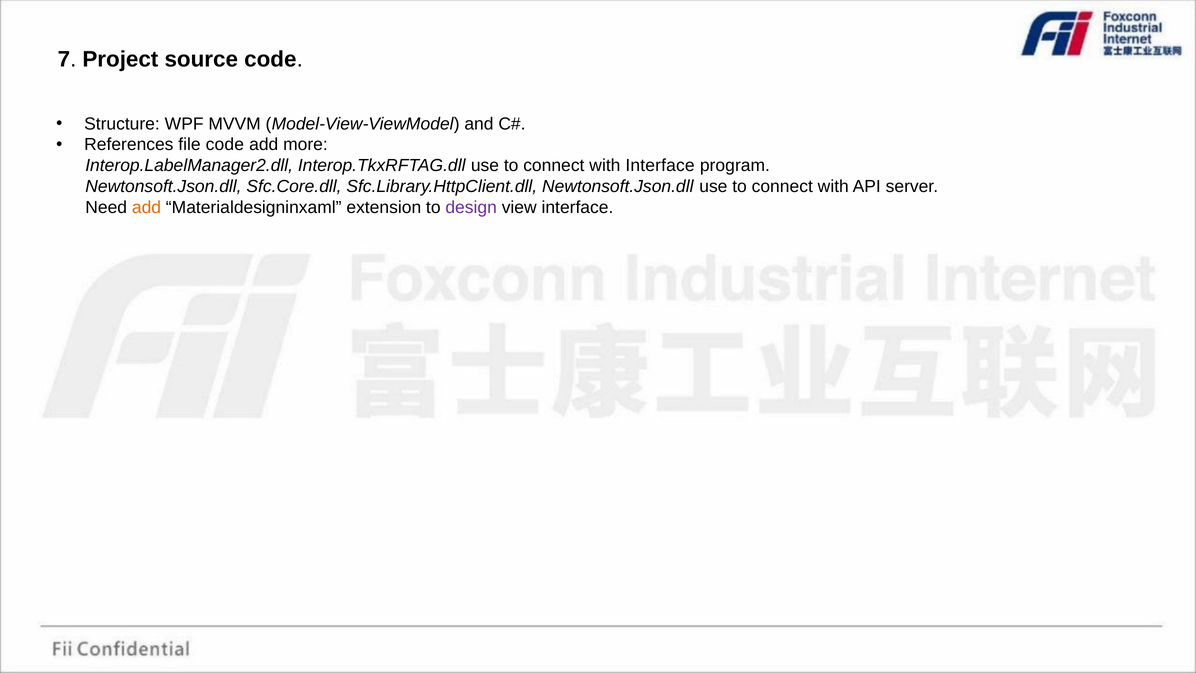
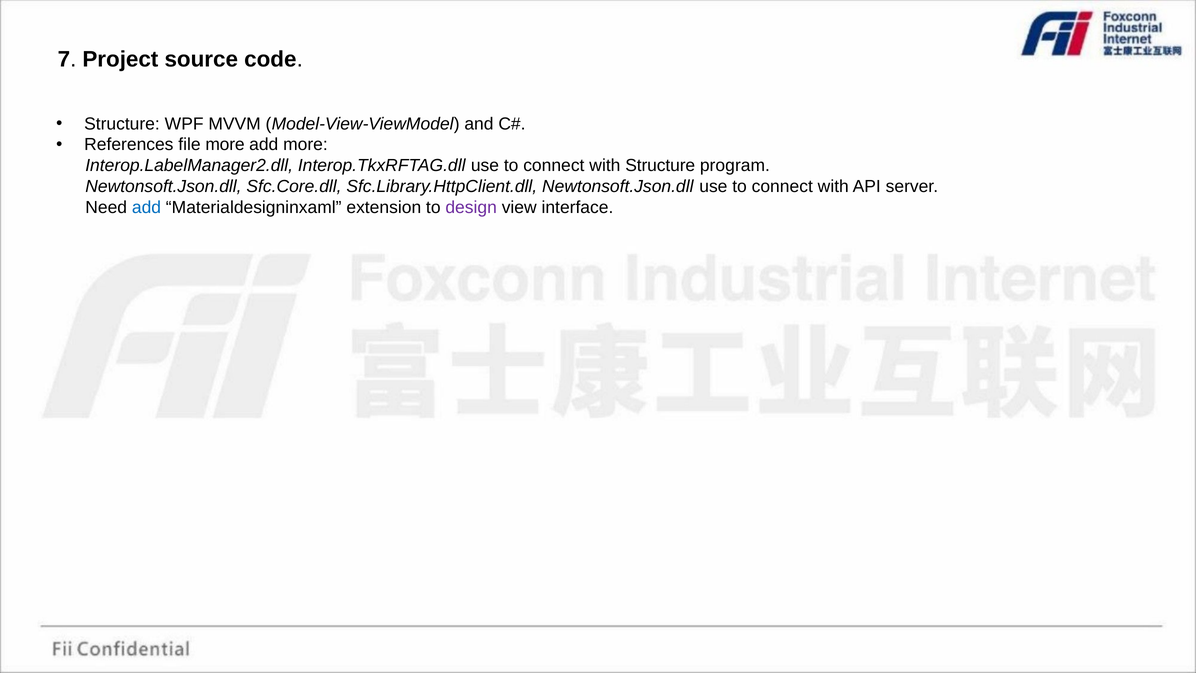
file code: code -> more (225, 145)
with Interface: Interface -> Structure (660, 166)
add colour: orange -> blue (147, 208)
